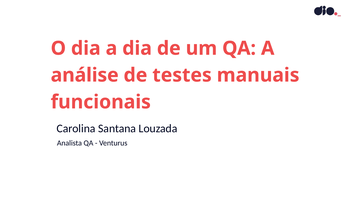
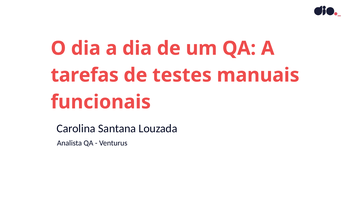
análise: análise -> tarefas (85, 75)
